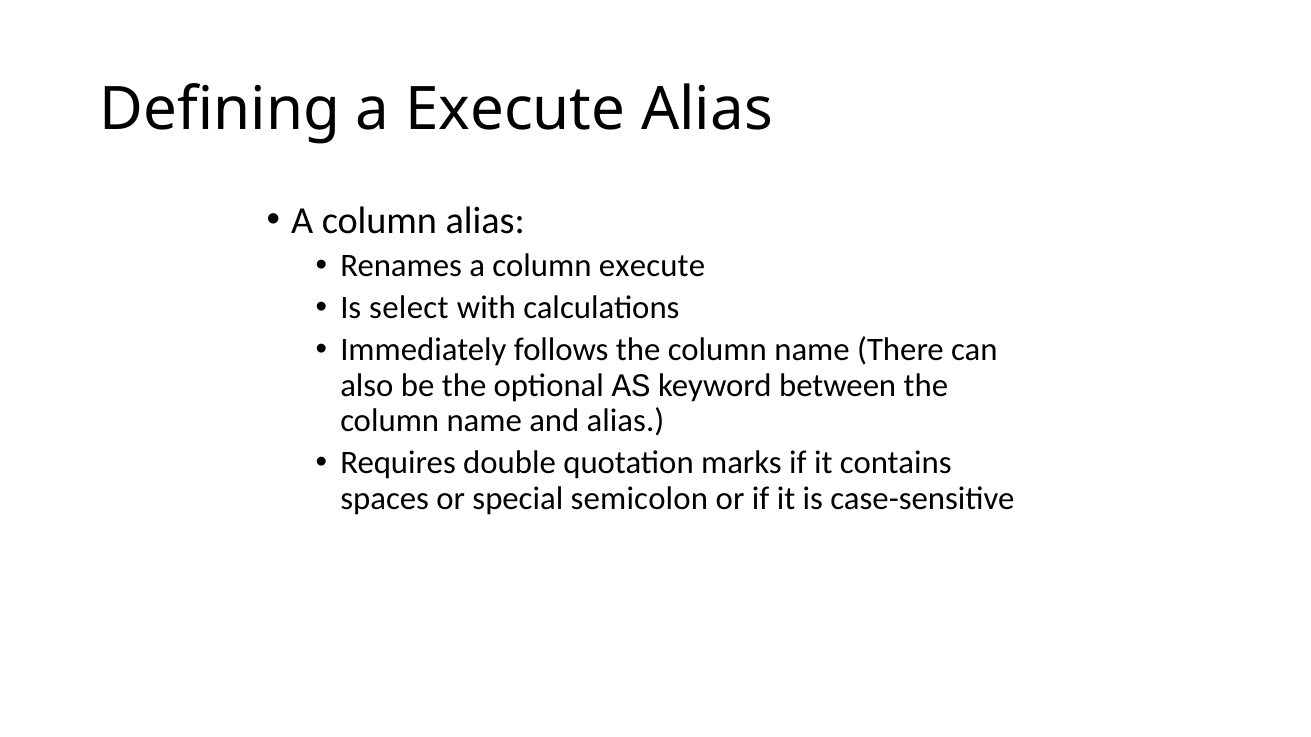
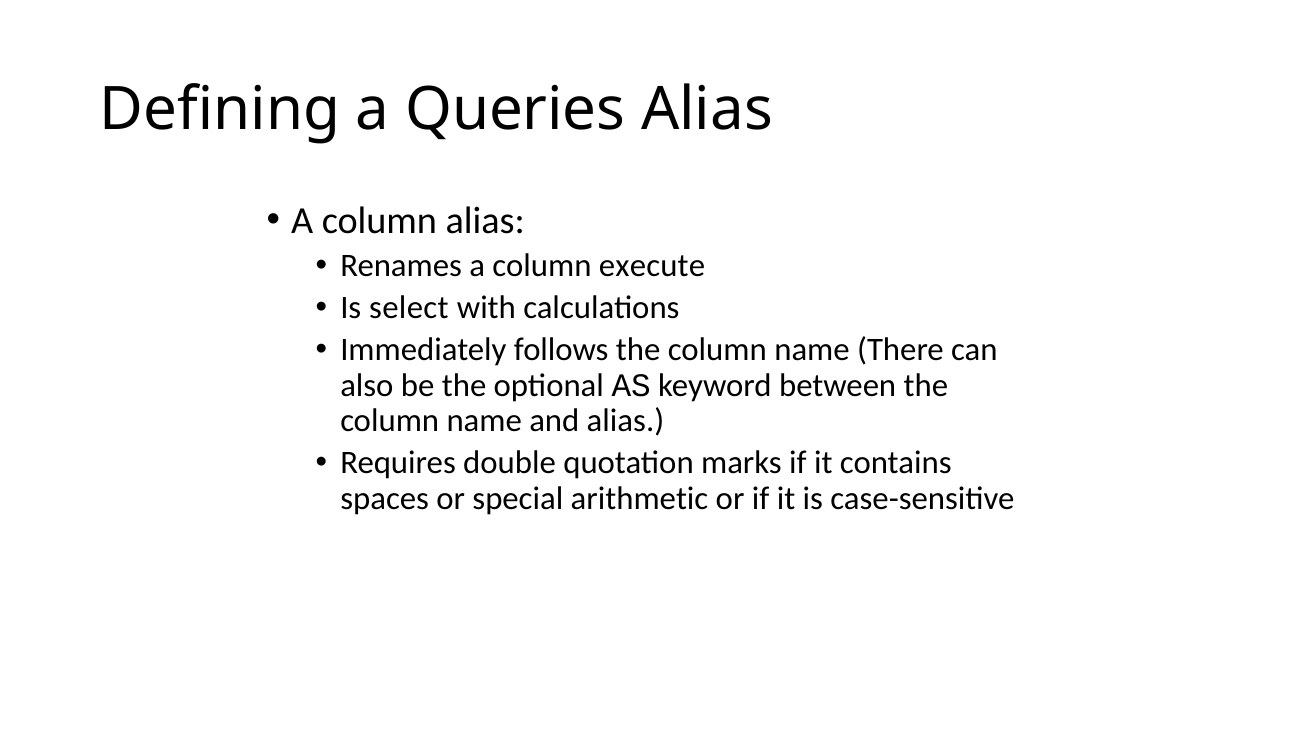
a Execute: Execute -> Queries (515, 110)
semicolon: semicolon -> arithmetic (639, 499)
